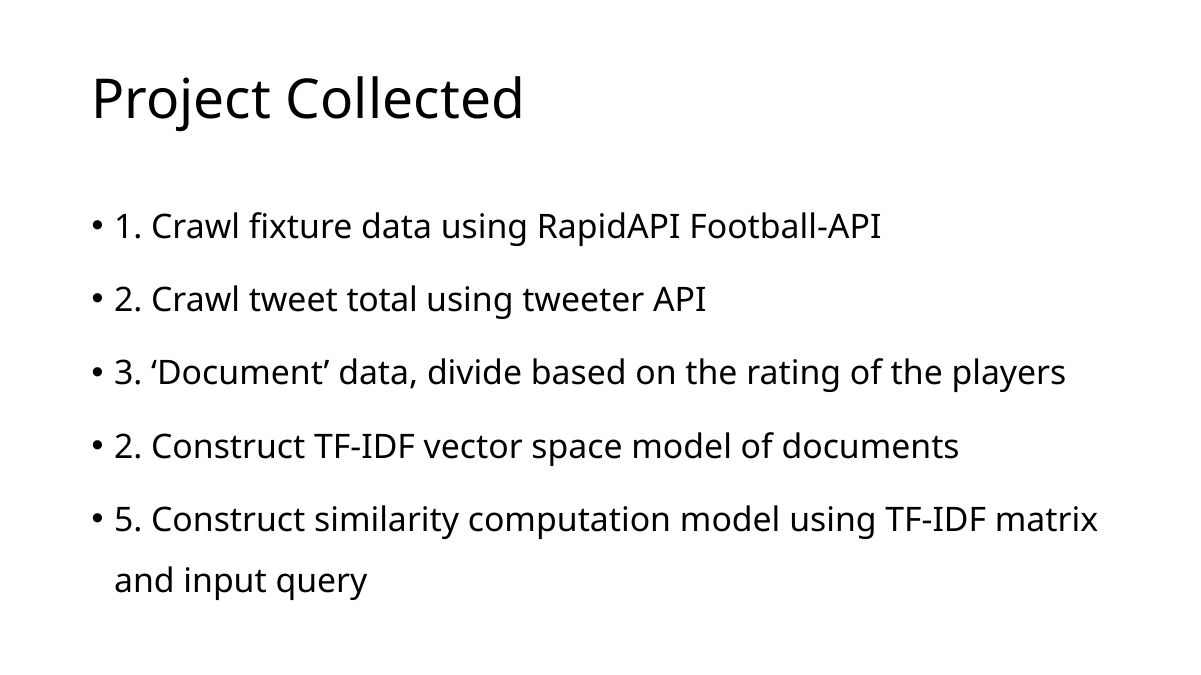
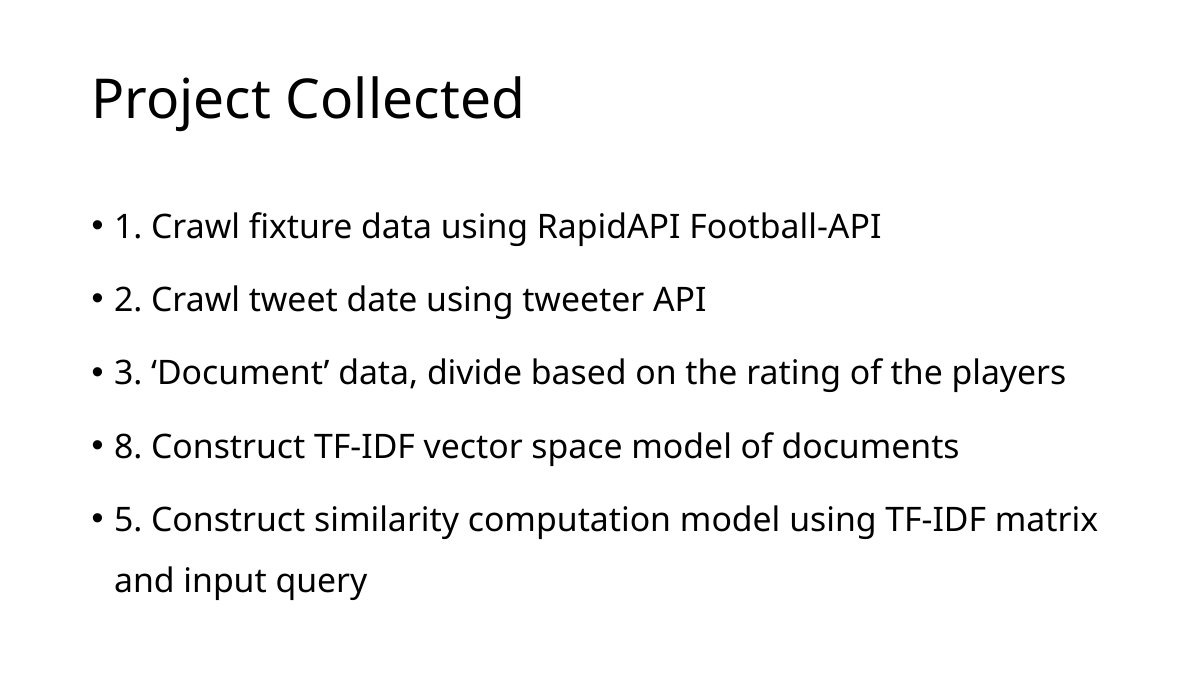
total: total -> date (382, 301)
2: 2 -> 8 (128, 447)
